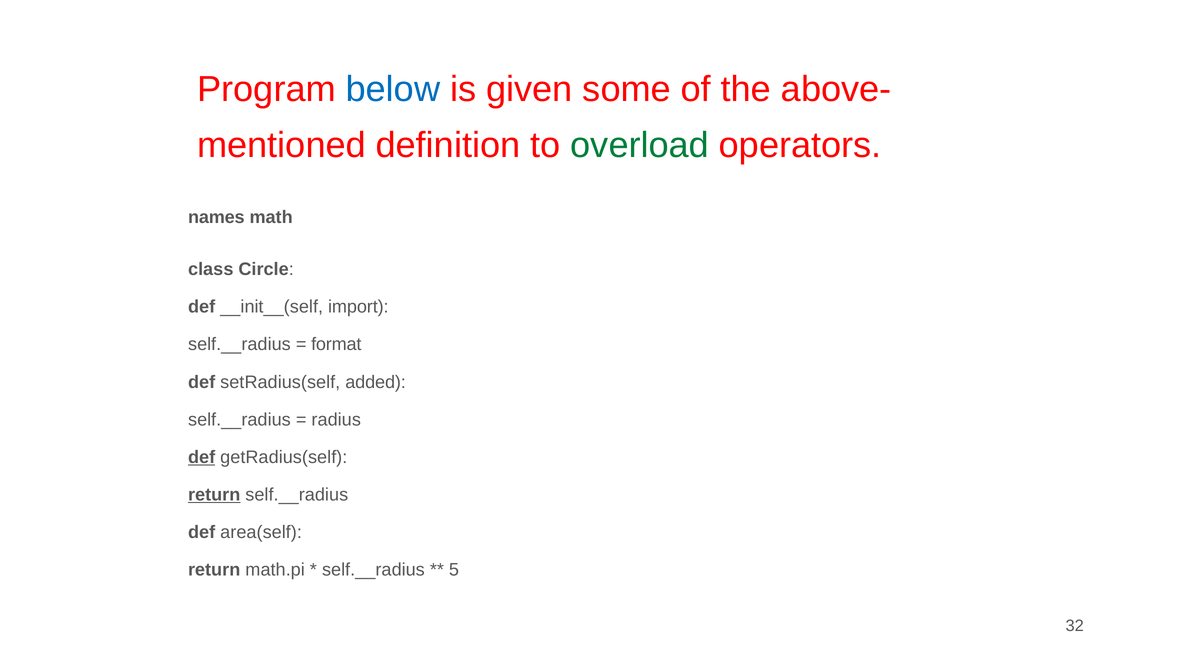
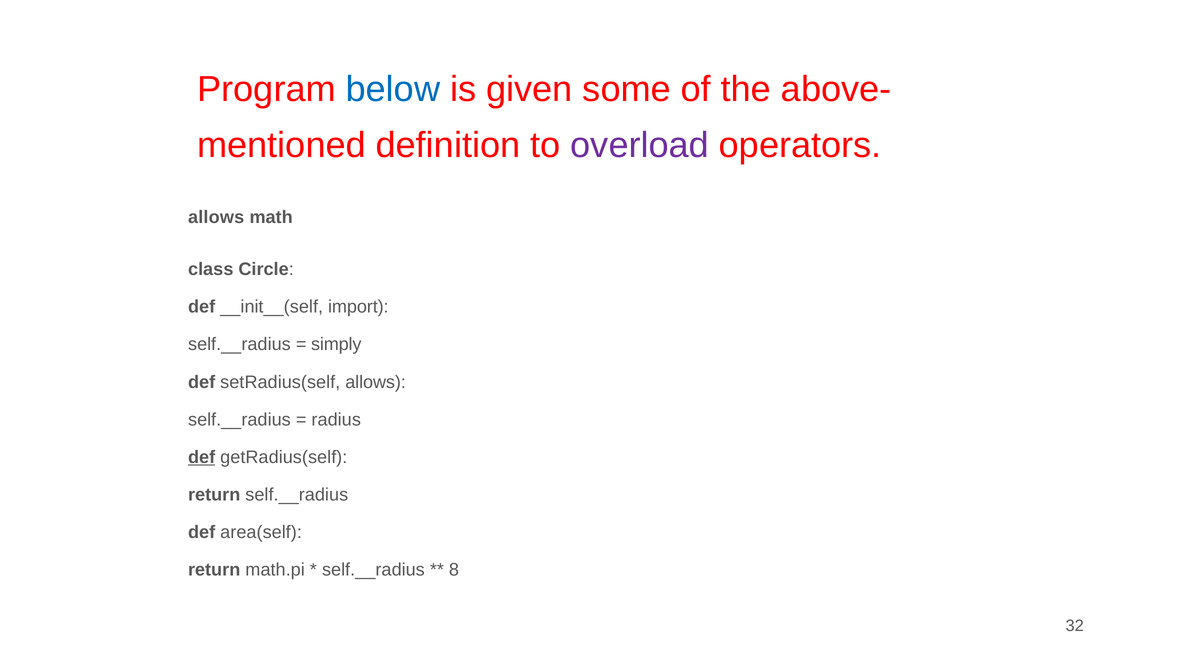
overload colour: green -> purple (640, 146)
names: names -> allows (216, 217)
format: format -> simply (336, 345)
setRadius(self added: added -> allows (376, 382)
return underline: present -> none (214, 495)
5: 5 -> 8 (454, 570)
